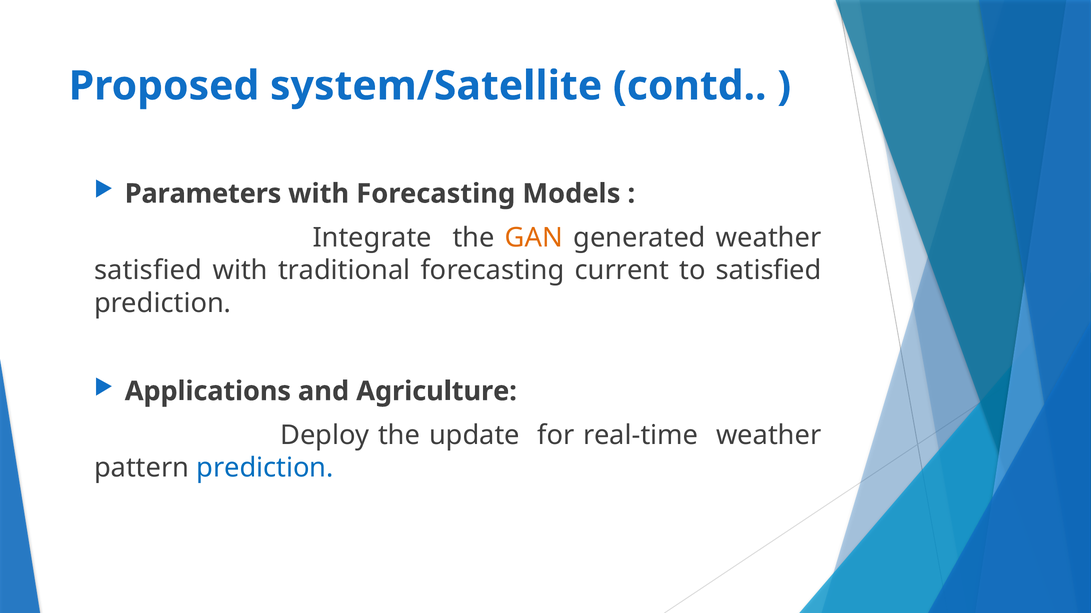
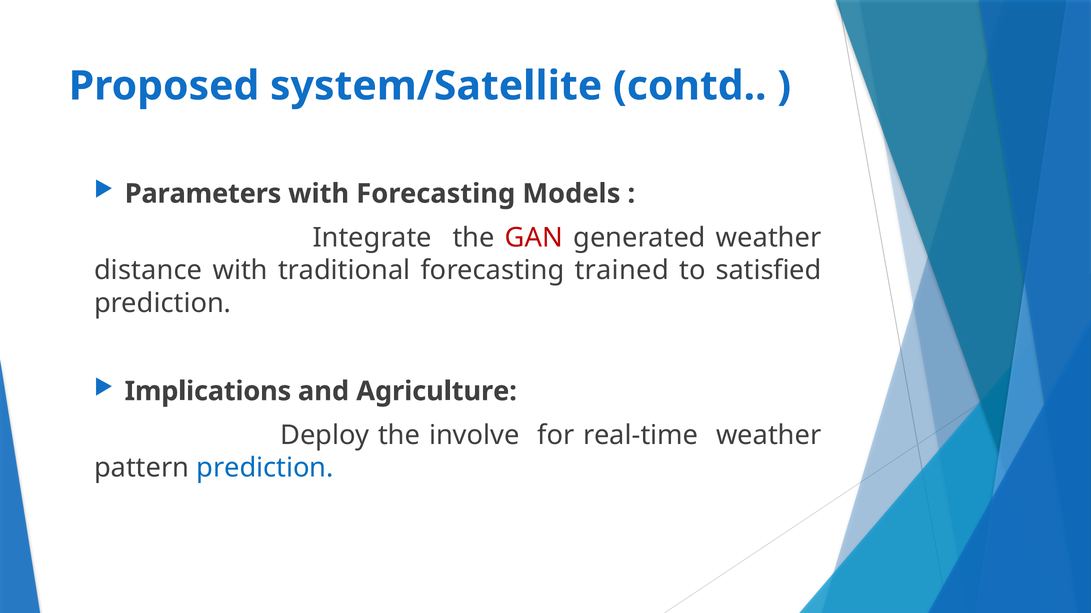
GAN colour: orange -> red (534, 238)
satisfied: satisfied -> distance (148, 271)
current: current -> trained (622, 271)
Applications: Applications -> Implications (208, 392)
update: update -> involve (474, 436)
